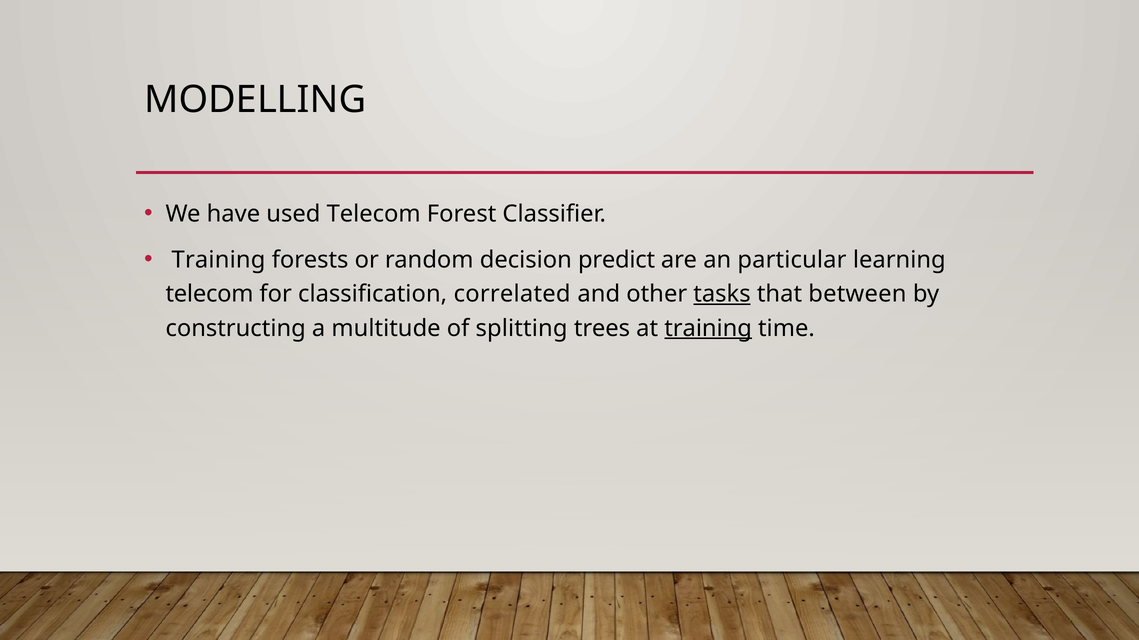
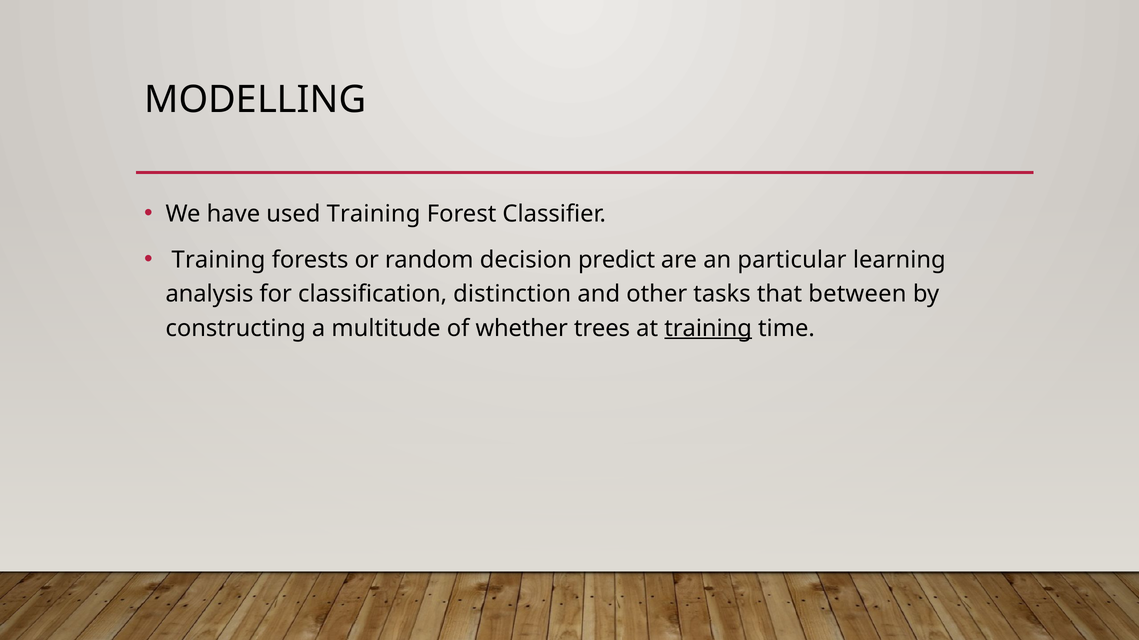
used Telecom: Telecom -> Training (374, 214)
telecom: telecom -> analysis (209, 294)
correlated: correlated -> distinction (512, 294)
tasks underline: present -> none (722, 294)
splitting: splitting -> whether (522, 329)
